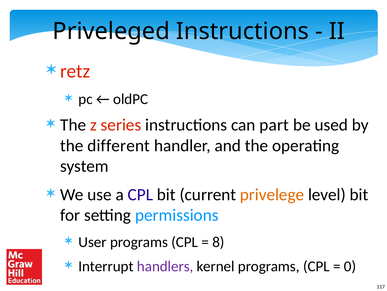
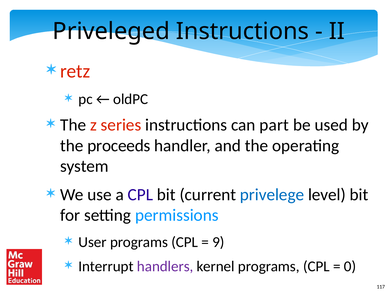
different: different -> proceeds (119, 145)
privelege colour: orange -> blue (272, 194)
8: 8 -> 9 (218, 242)
